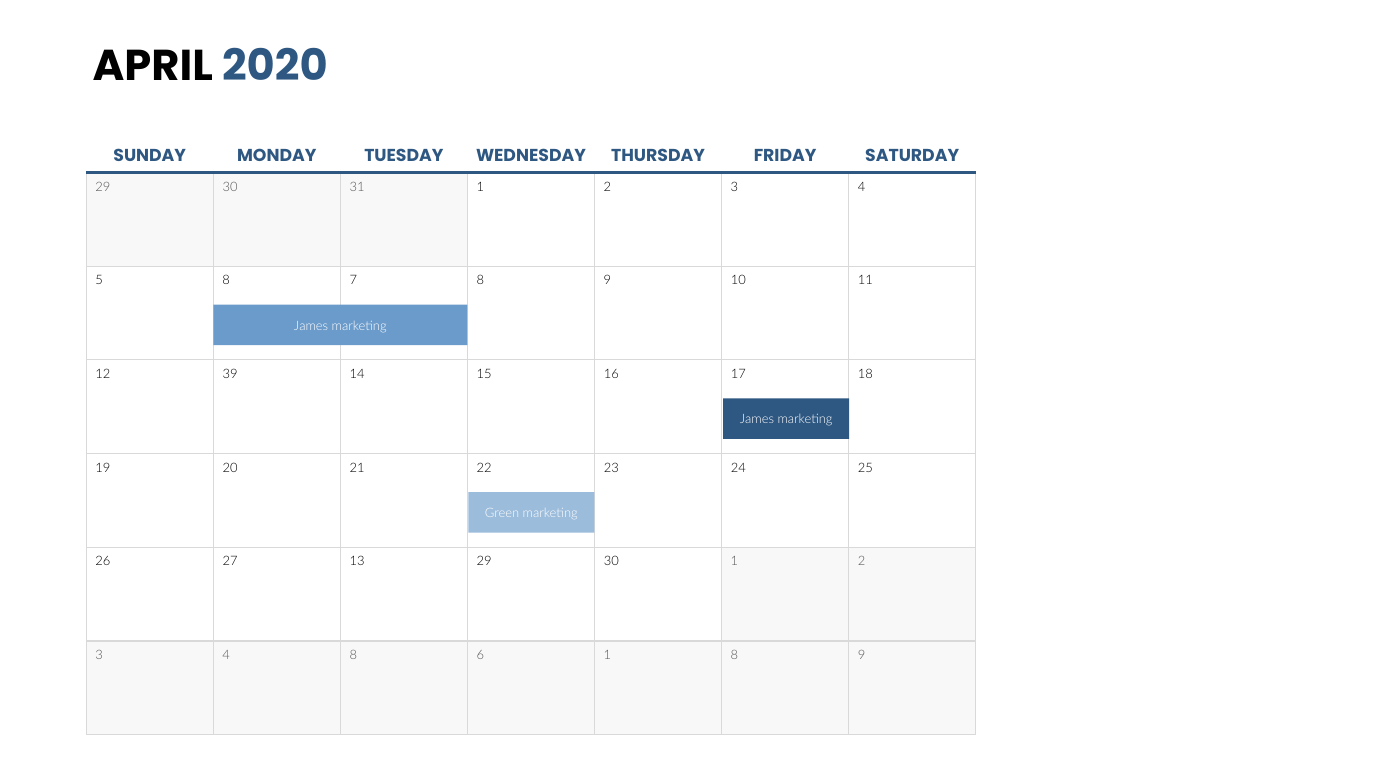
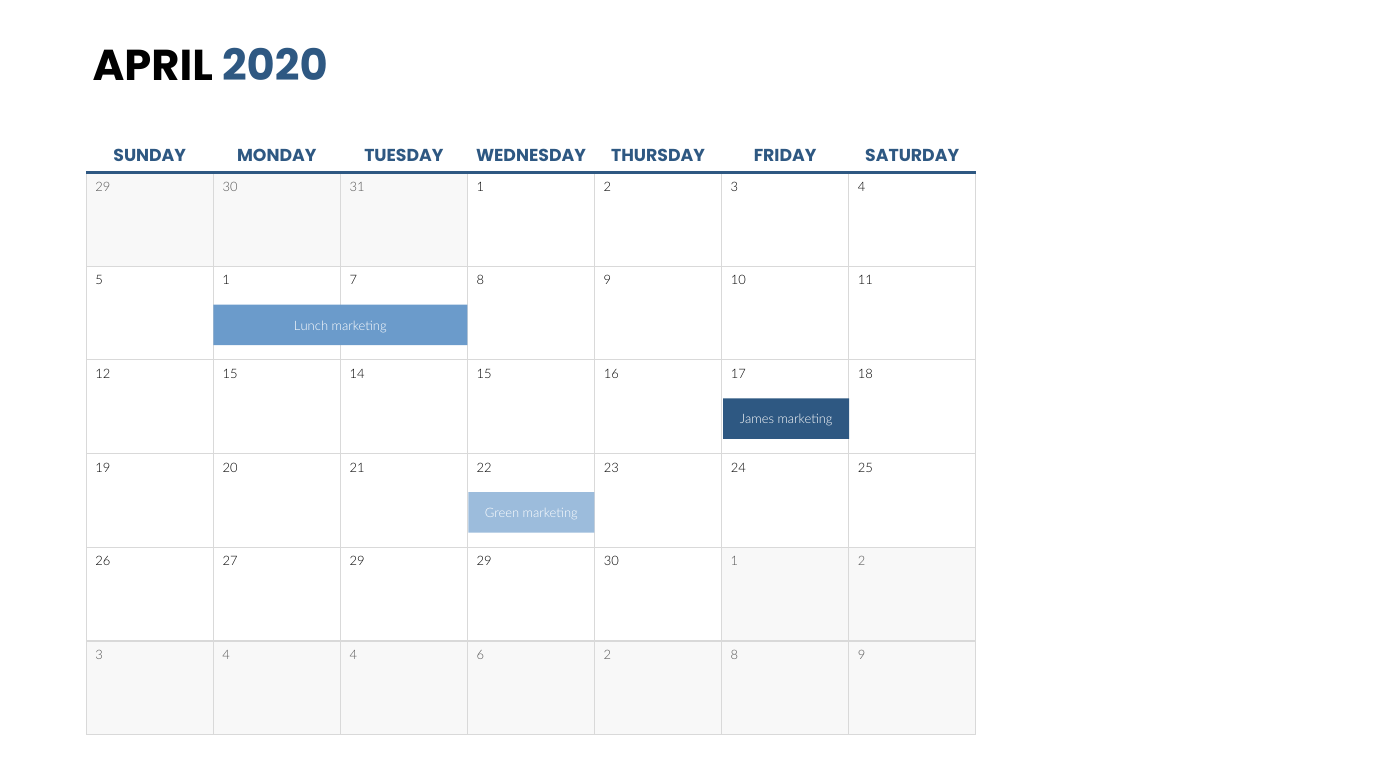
5 8: 8 -> 1 (226, 280)
James: James -> Lunch (311, 326)
12 39: 39 -> 15 (230, 374)
27 13: 13 -> 29 (357, 561)
4 8: 8 -> 4 (353, 655)
6 1: 1 -> 2 (607, 655)
